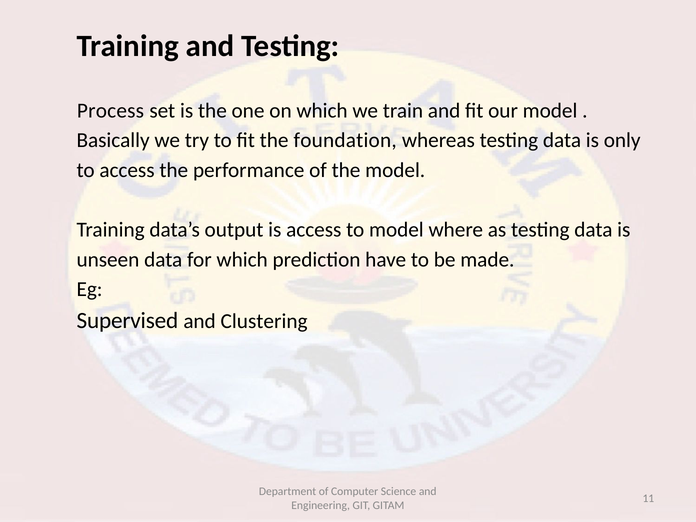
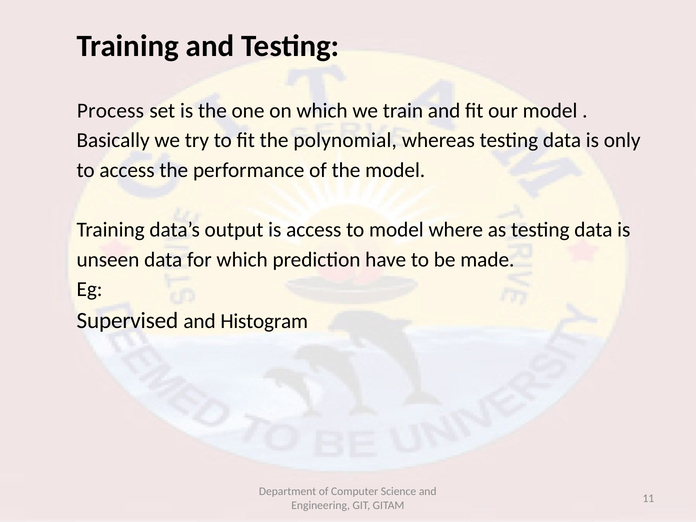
foundation: foundation -> polynomial (345, 140)
Clustering: Clustering -> Histogram (264, 321)
